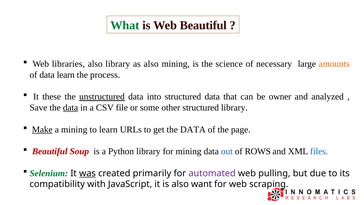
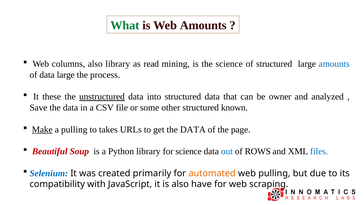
Web Beautiful: Beautiful -> Amounts (203, 25)
libraries: libraries -> columns (68, 64)
as also: also -> read (151, 64)
of necessary: necessary -> structured (274, 64)
amounts colour: orange -> blue (334, 64)
data learn: learn -> large (66, 75)
data underline: present -> none (71, 108)
structured library: library -> known (234, 108)
a mining: mining -> pulling (74, 129)
to learn: learn -> takes (108, 129)
for mining: mining -> science (189, 151)
Selenium colour: green -> blue (49, 173)
was underline: present -> none (87, 173)
automated colour: purple -> orange (212, 173)
want: want -> have (201, 184)
